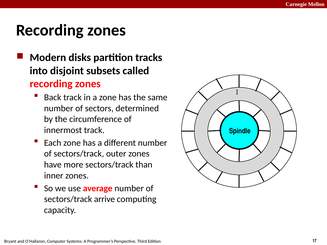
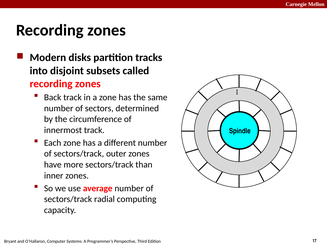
arrive: arrive -> radial (104, 199)
